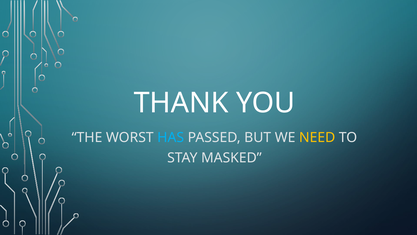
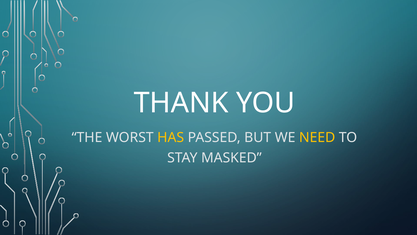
HAS colour: light blue -> yellow (171, 137)
